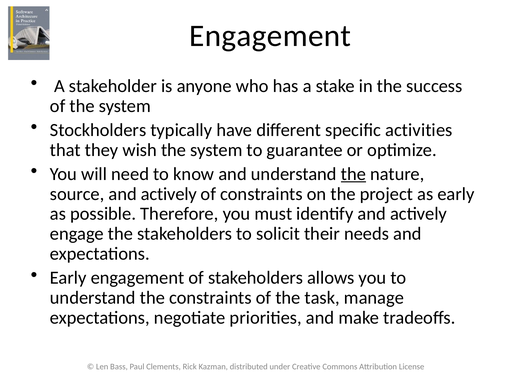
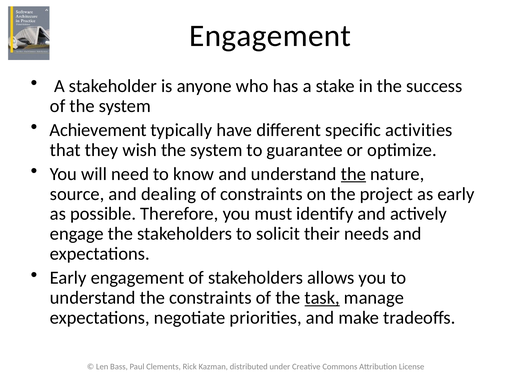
Stockholders: Stockholders -> Achievement (98, 130)
source and actively: actively -> dealing (169, 194)
task underline: none -> present (322, 298)
